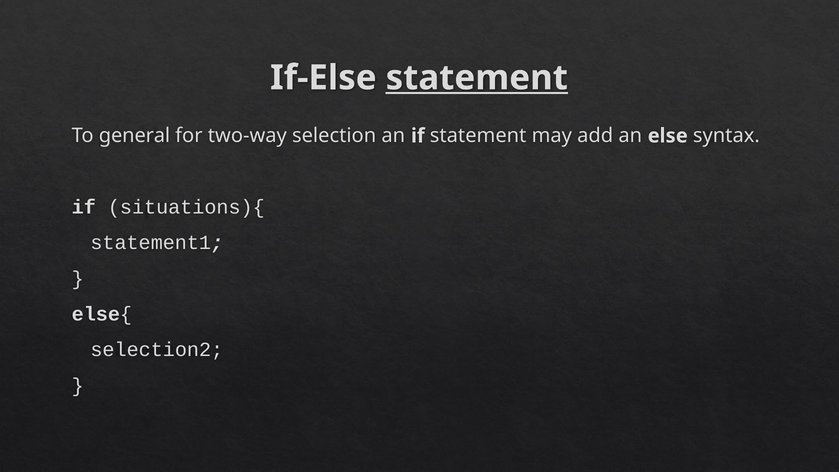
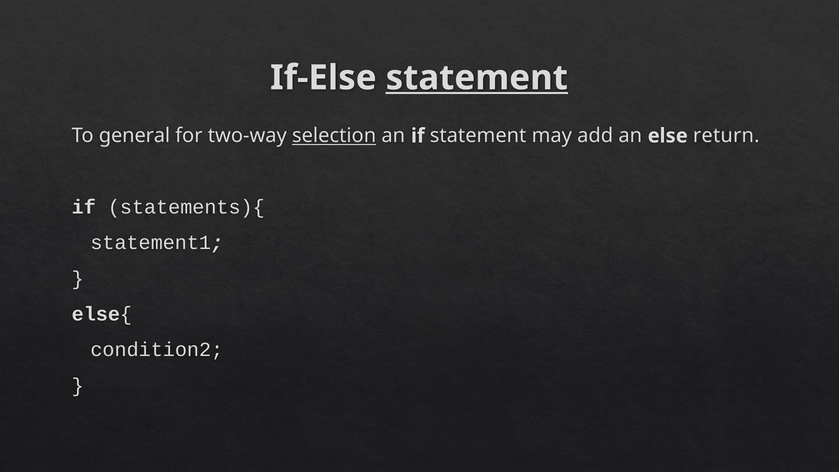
selection underline: none -> present (334, 136)
syntax: syntax -> return (726, 136)
situations){: situations){ -> statements){ (186, 207)
selection2: selection2 -> condition2 (157, 350)
